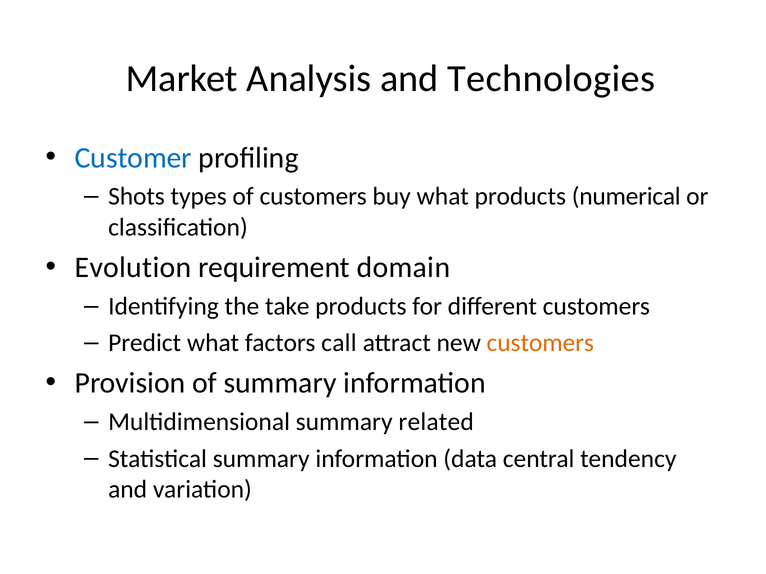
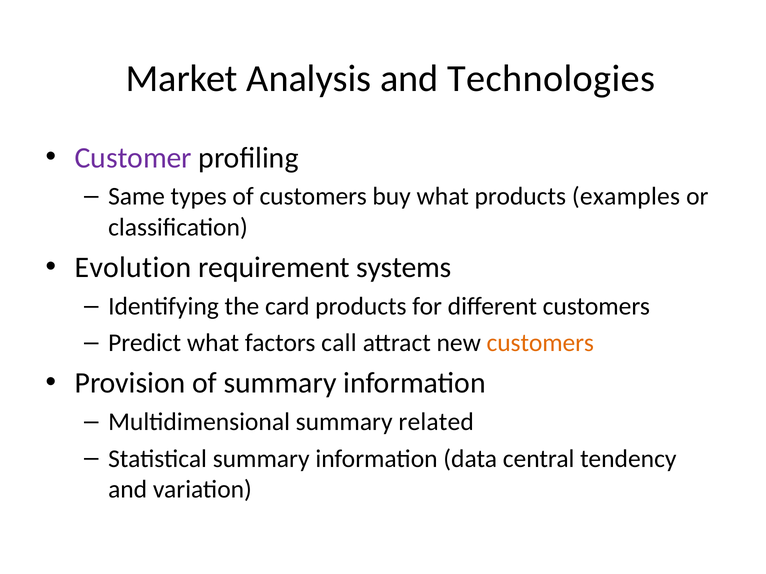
Customer colour: blue -> purple (133, 158)
Shots: Shots -> Same (137, 197)
numerical: numerical -> examples (626, 197)
domain: domain -> systems (404, 268)
take: take -> card (287, 307)
